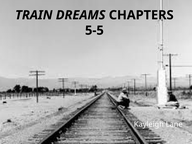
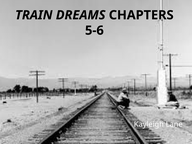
5-5: 5-5 -> 5-6 (94, 30)
